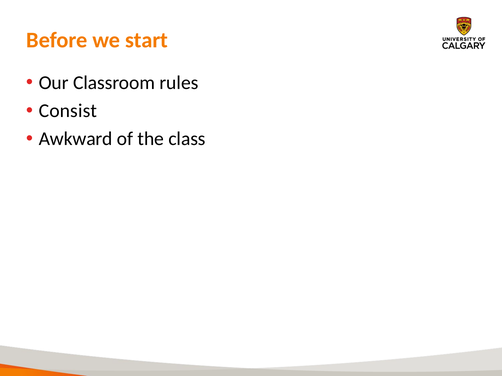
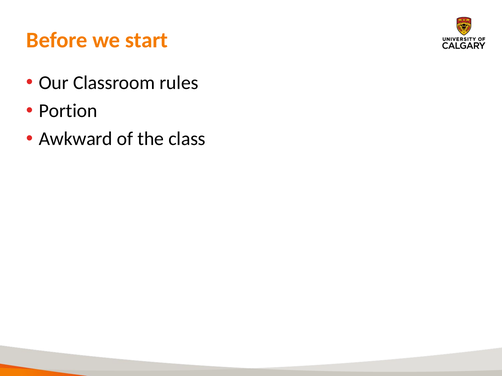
Consist: Consist -> Portion (68, 111)
